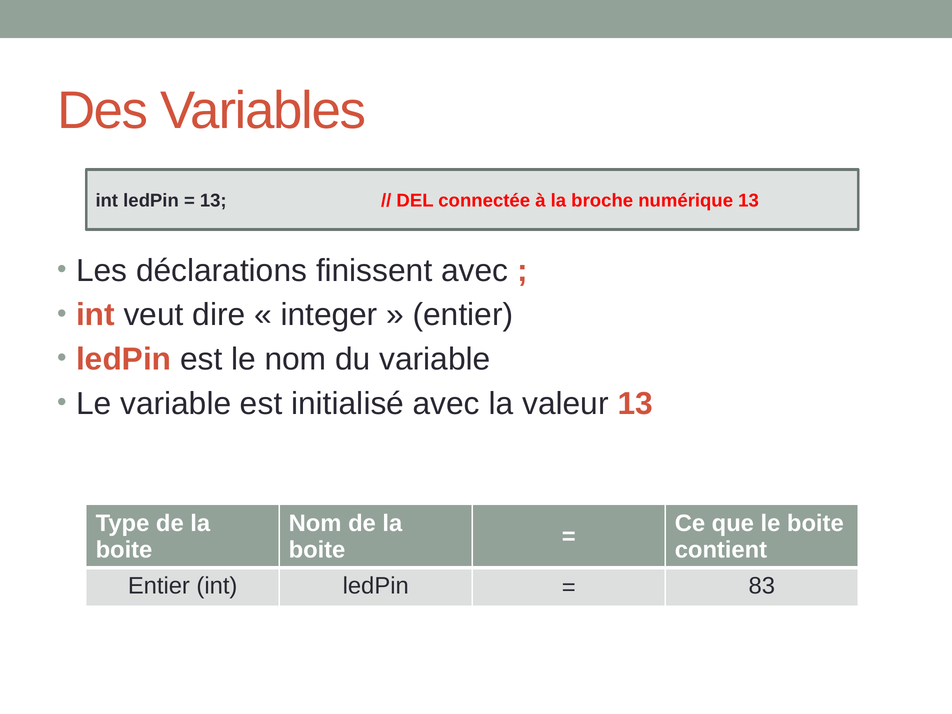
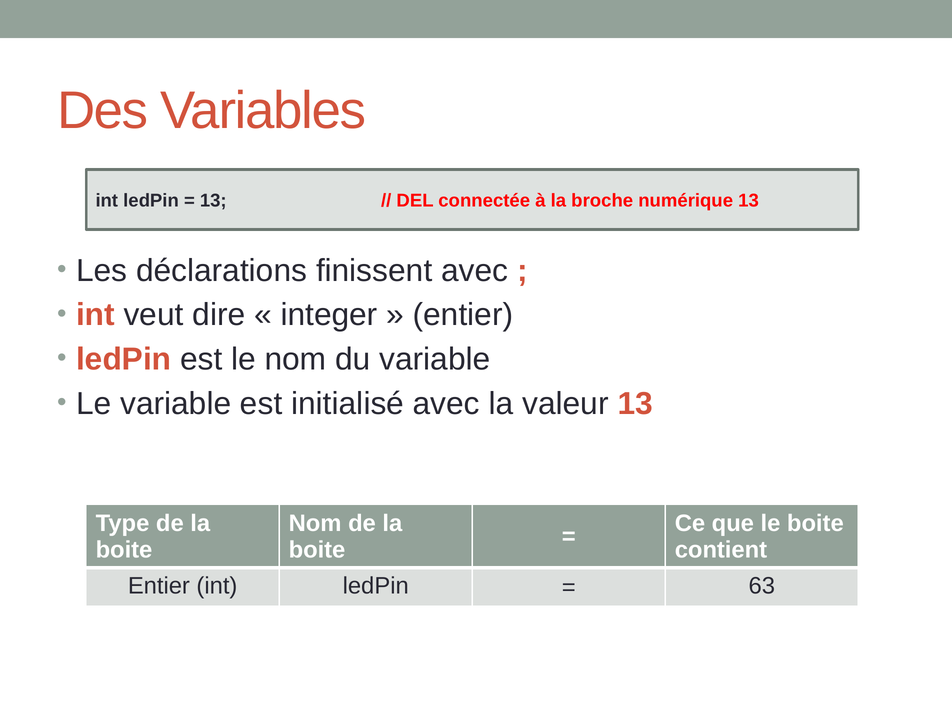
83: 83 -> 63 (762, 586)
